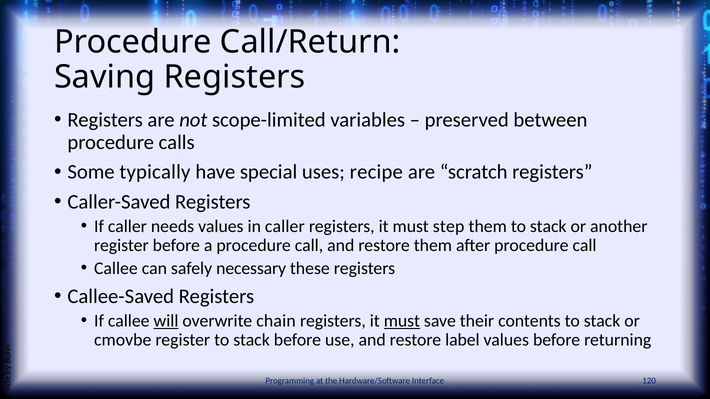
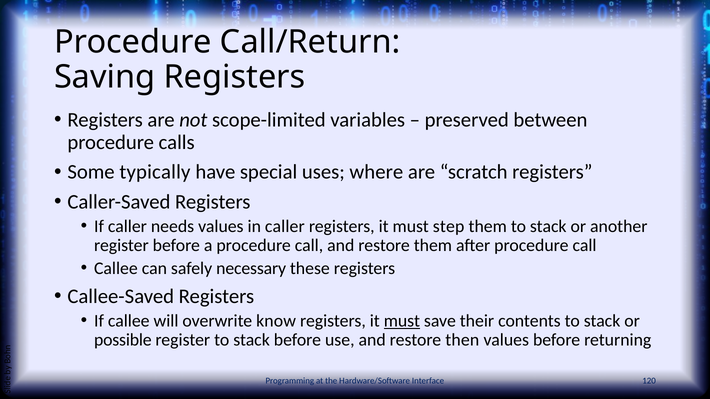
recipe: recipe -> where (376, 172)
will underline: present -> none (166, 321)
chain: chain -> know (276, 321)
cmovbe: cmovbe -> possible (123, 340)
label: label -> then (462, 340)
